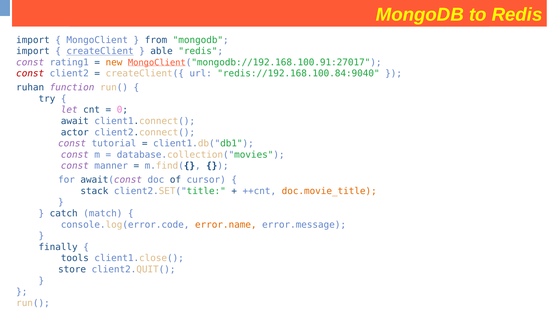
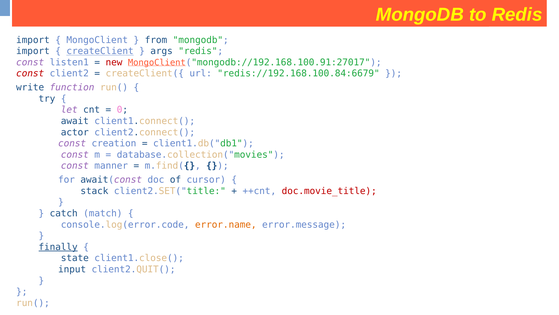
able: able -> args (162, 51)
rating1: rating1 -> listen1 (69, 62)
new colour: orange -> red (114, 62)
redis://192.168.100.84:9040: redis://192.168.100.84:9040 -> redis://192.168.100.84:6679 (299, 73)
ruhan: ruhan -> write (30, 87)
tutorial: tutorial -> creation (114, 143)
doc.movie_title colour: orange -> red (329, 191)
finally underline: none -> present (58, 247)
tools: tools -> state (75, 258)
store: store -> input (72, 269)
